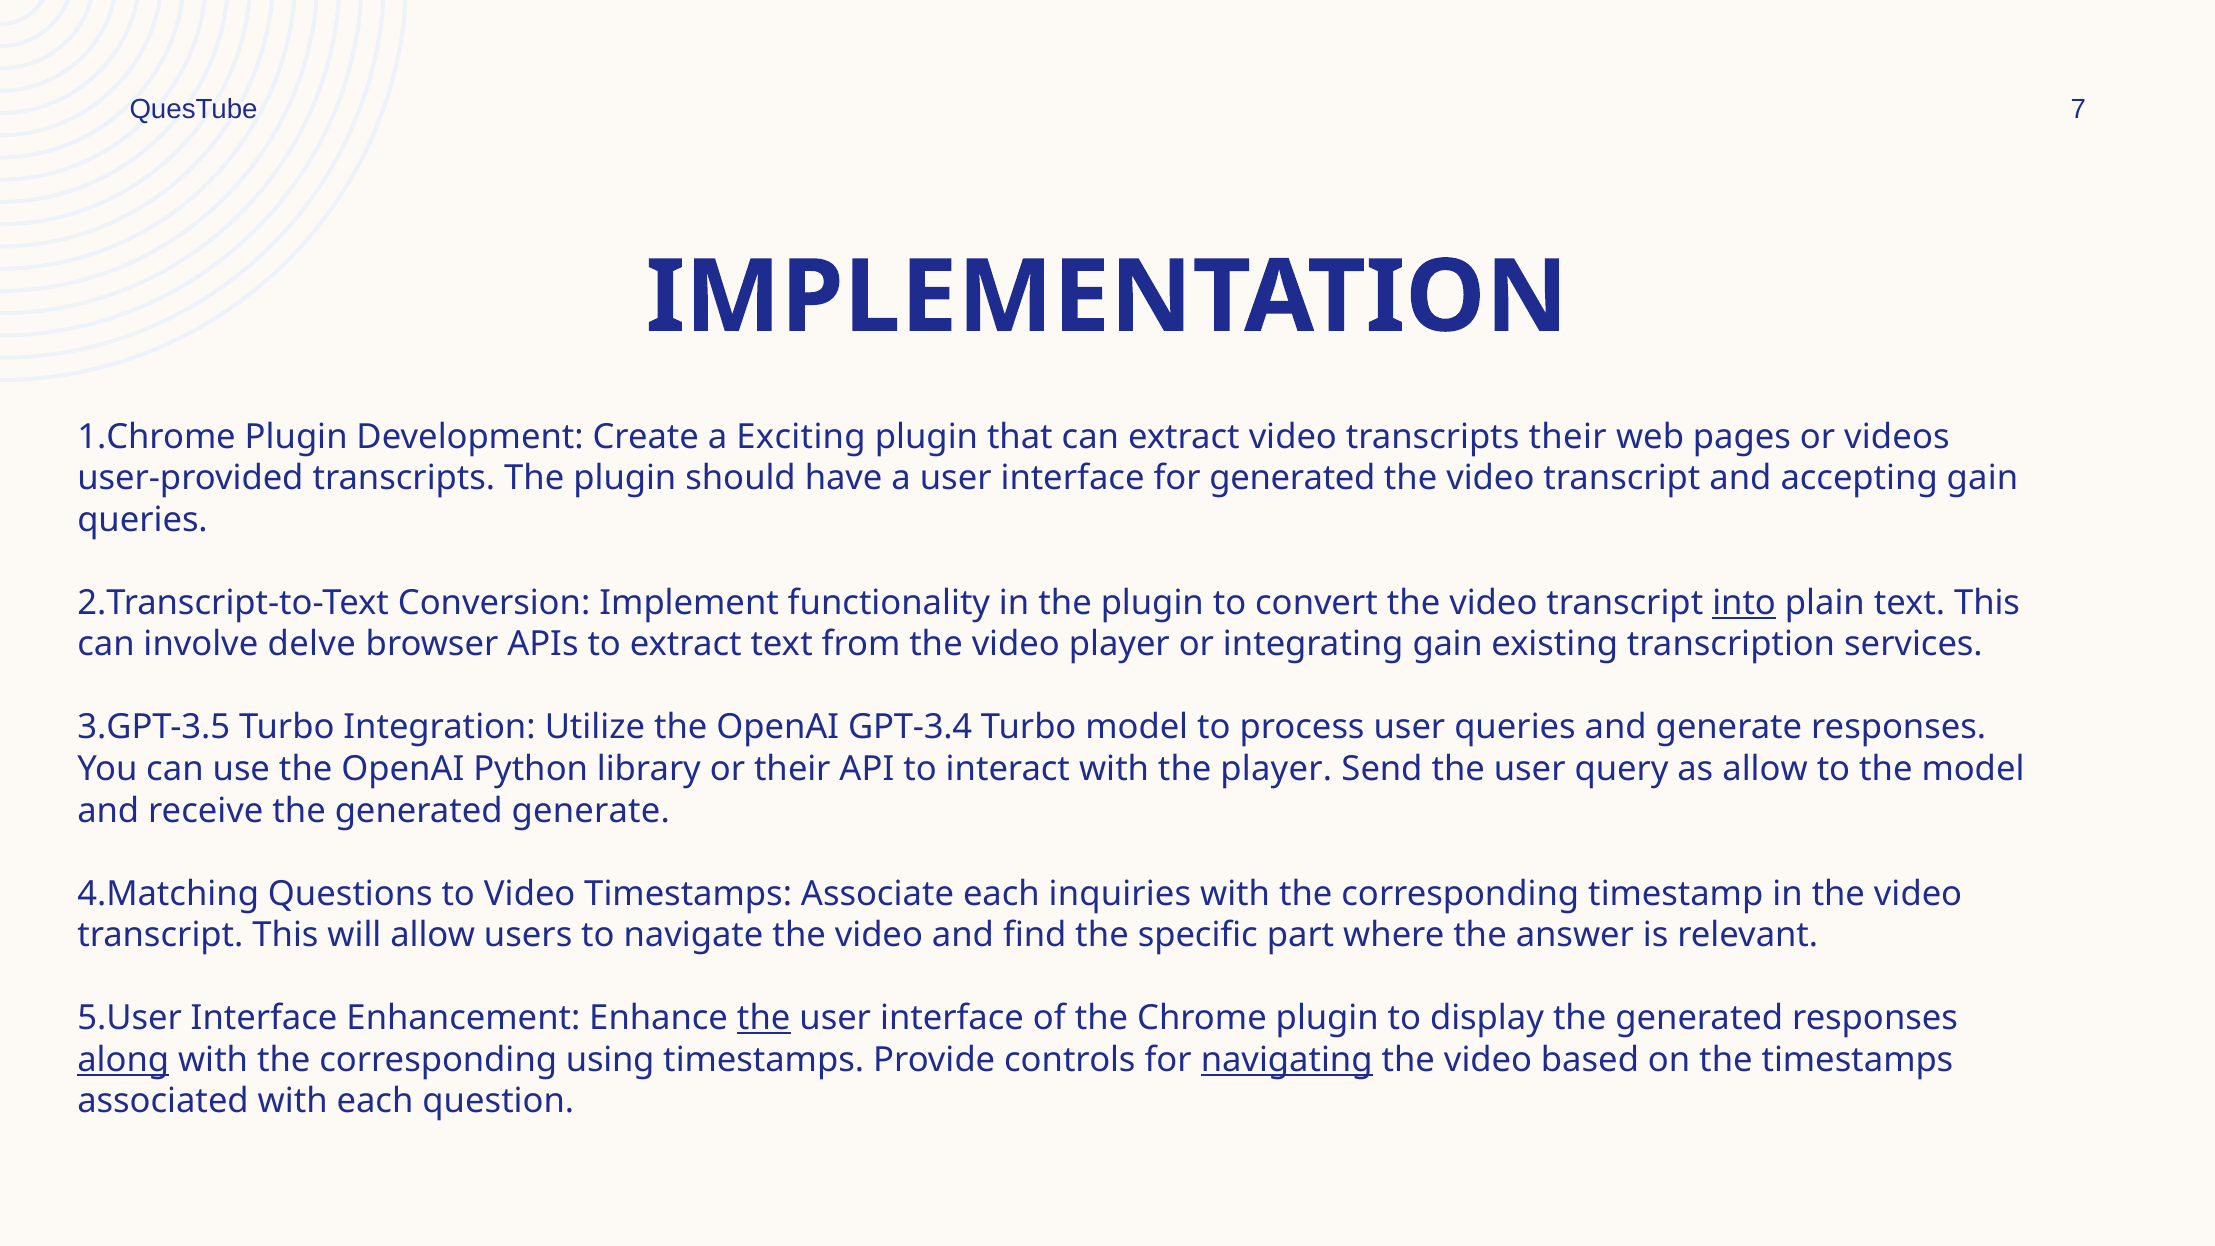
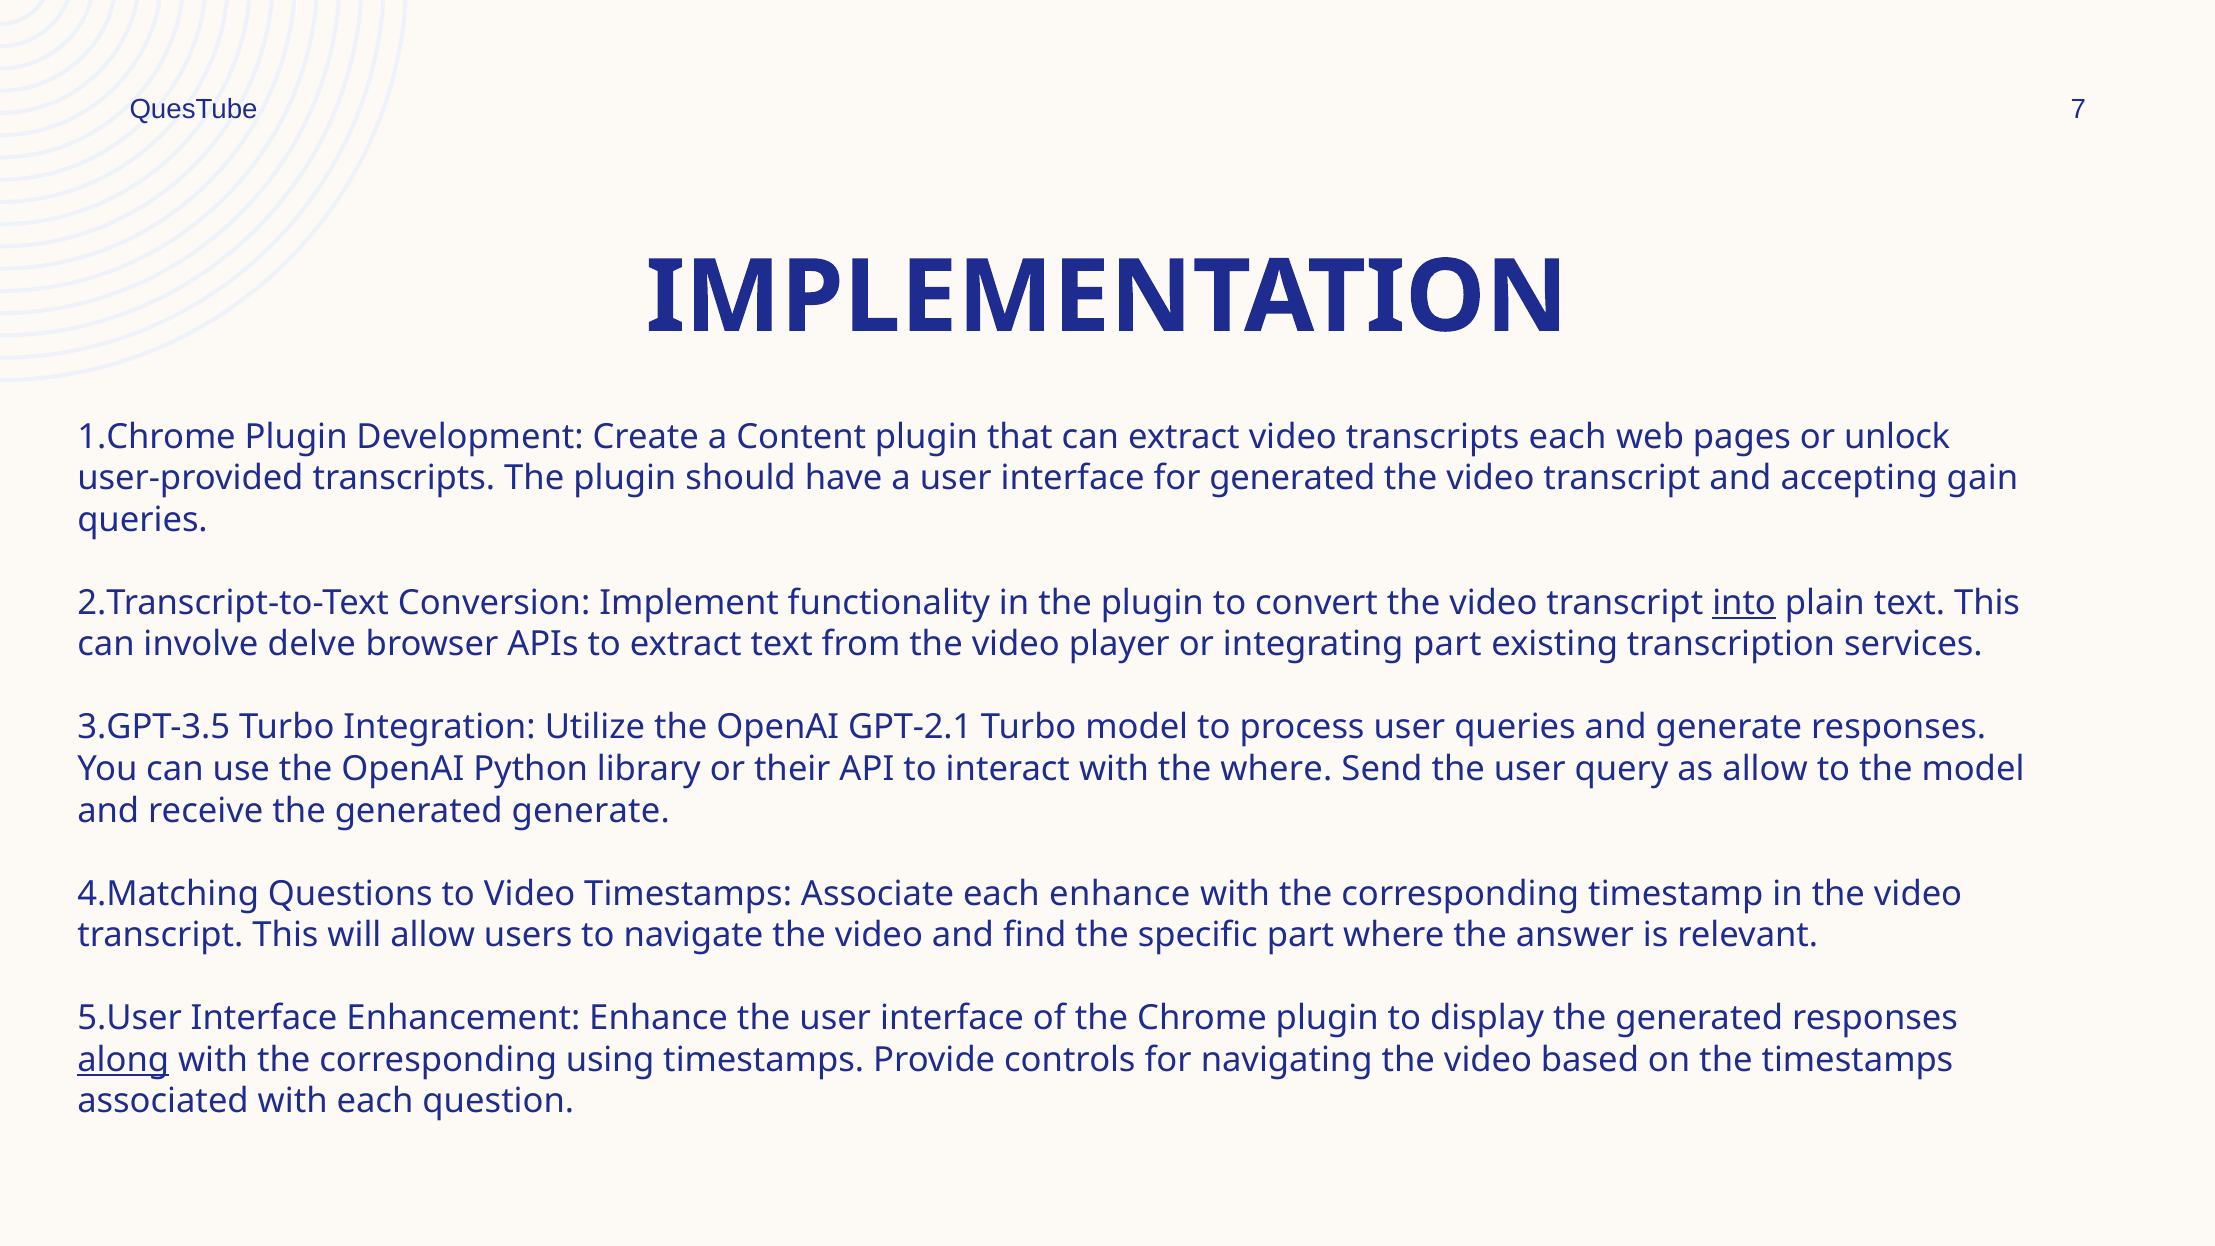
Exciting: Exciting -> Content (801, 437)
transcripts their: their -> each (1568, 437)
videos: videos -> unlock (1897, 437)
integrating gain: gain -> part (1447, 644)
GPT-3.4: GPT-3.4 -> GPT-2.1 (910, 728)
the player: player -> where (1276, 769)
each inquiries: inquiries -> enhance (1120, 894)
the underline: present -> none (764, 1018)
navigating underline: present -> none (1287, 1060)
